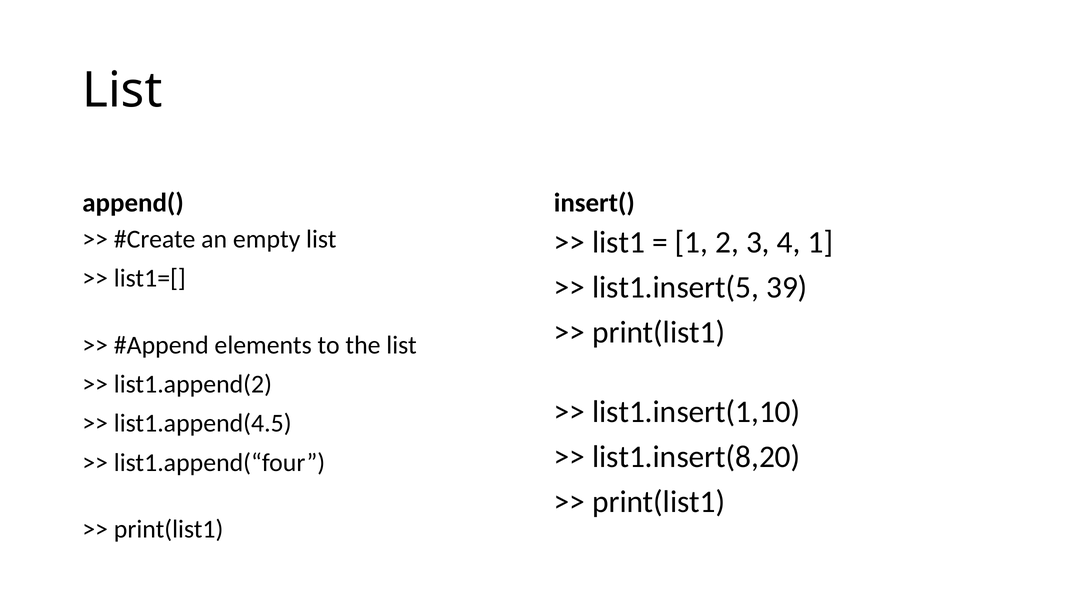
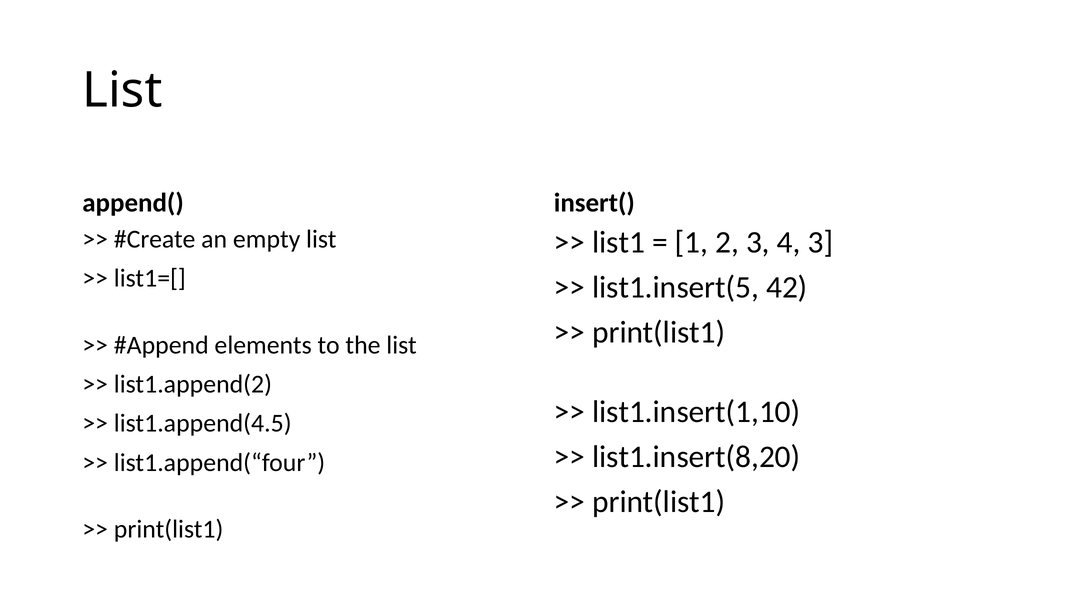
4 1: 1 -> 3 (820, 242)
39: 39 -> 42 (787, 288)
